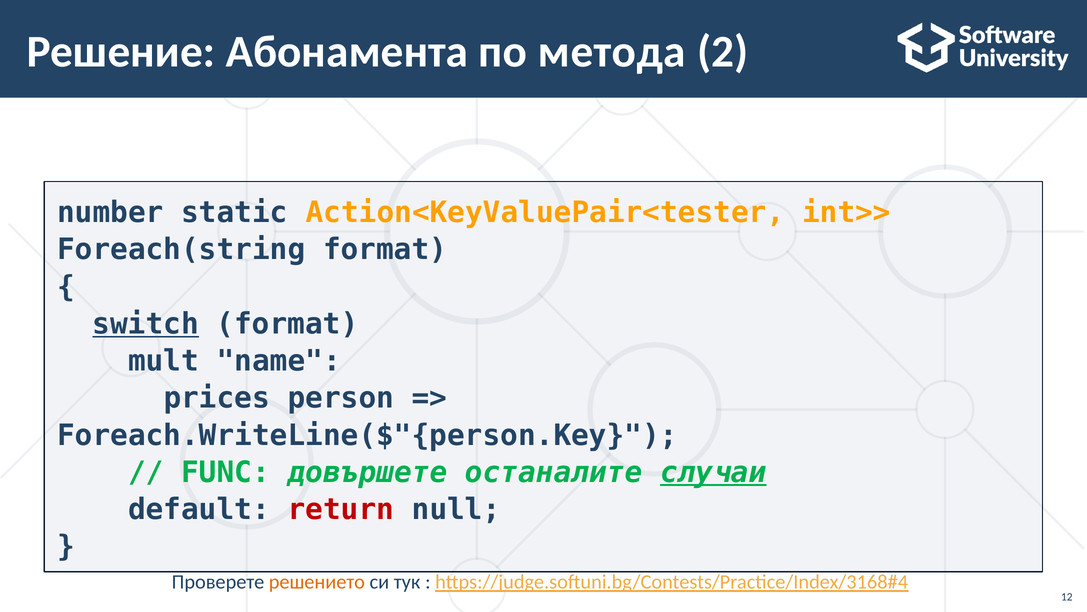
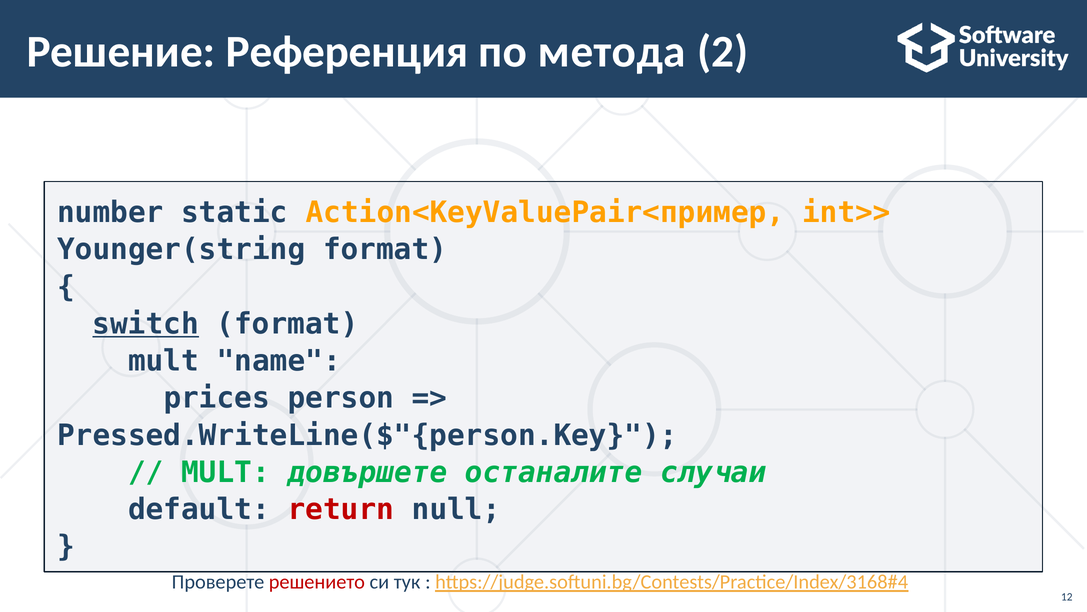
Абонамента: Абонамента -> Референция (347, 51)
Action<KeyValuePair<tester: Action<KeyValuePair<tester -> Action<KeyValuePair<пример (545, 212)
Foreach(string: Foreach(string -> Younger(string (181, 250)
Foreach.WriteLine($"{person.Key: Foreach.WriteLine($"{person.Key -> Pressed.WriteLine($"{person.Key (367, 435)
FUNC: FUNC -> MULT (226, 472)
случаи underline: present -> none (713, 472)
решението colour: orange -> red (317, 581)
